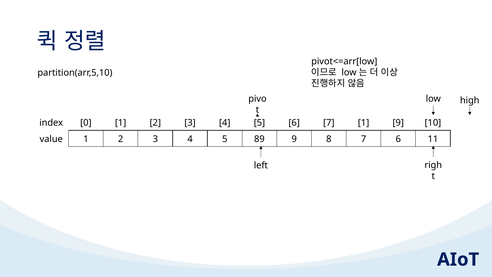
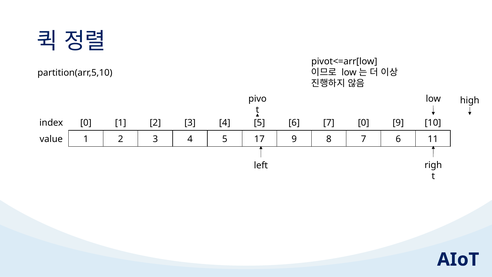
7 1: 1 -> 0 (364, 123)
89: 89 -> 17 (259, 139)
